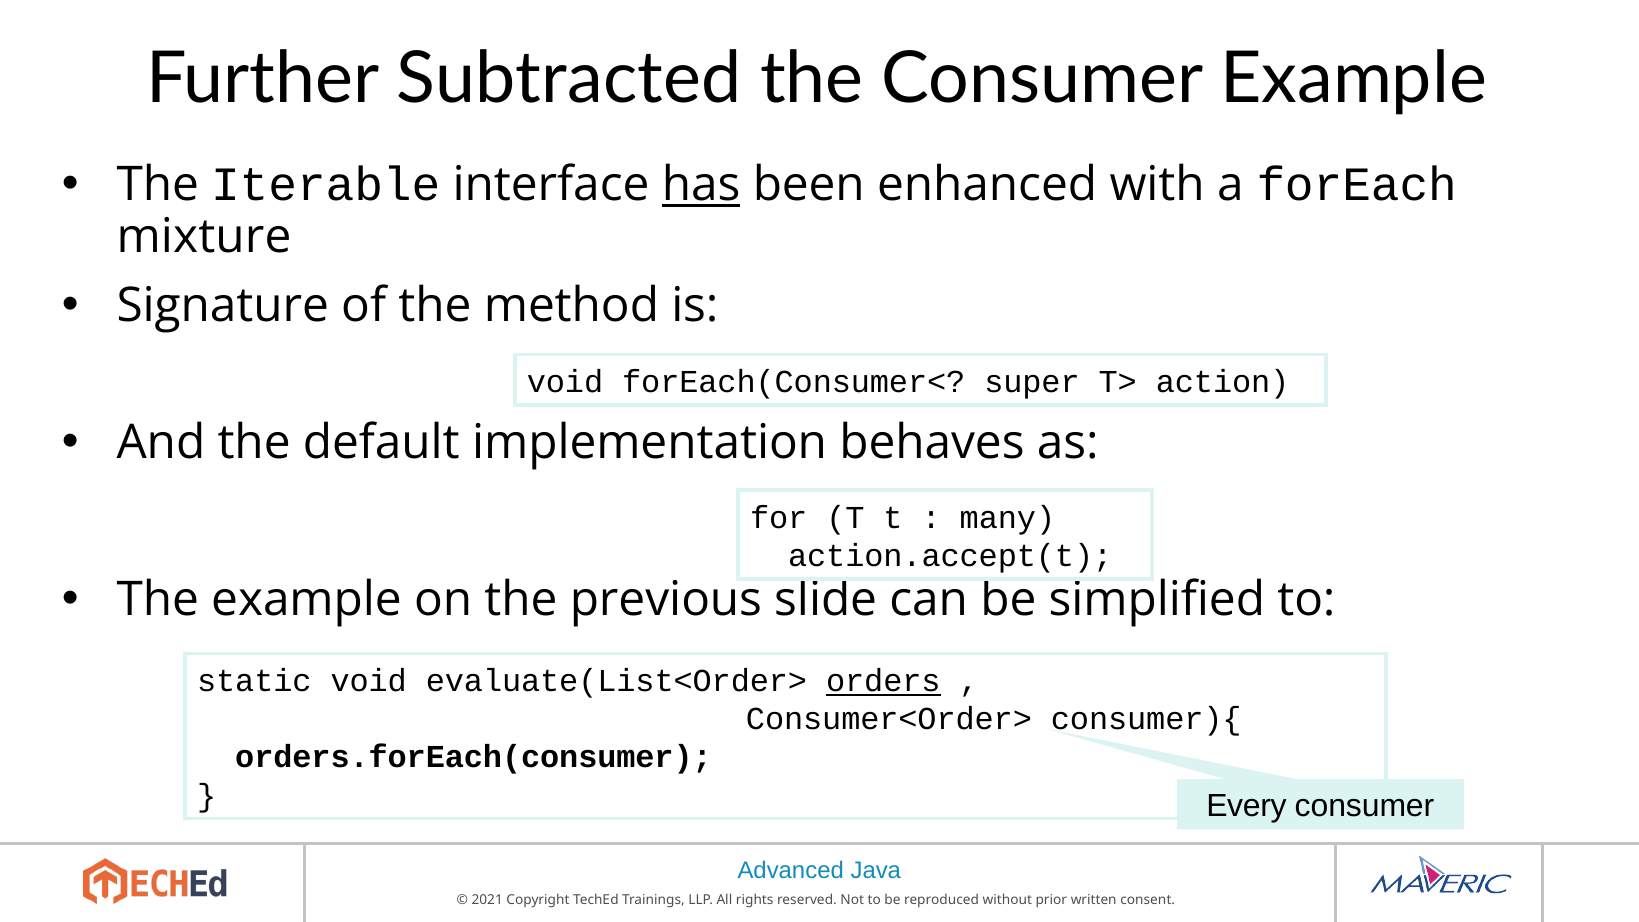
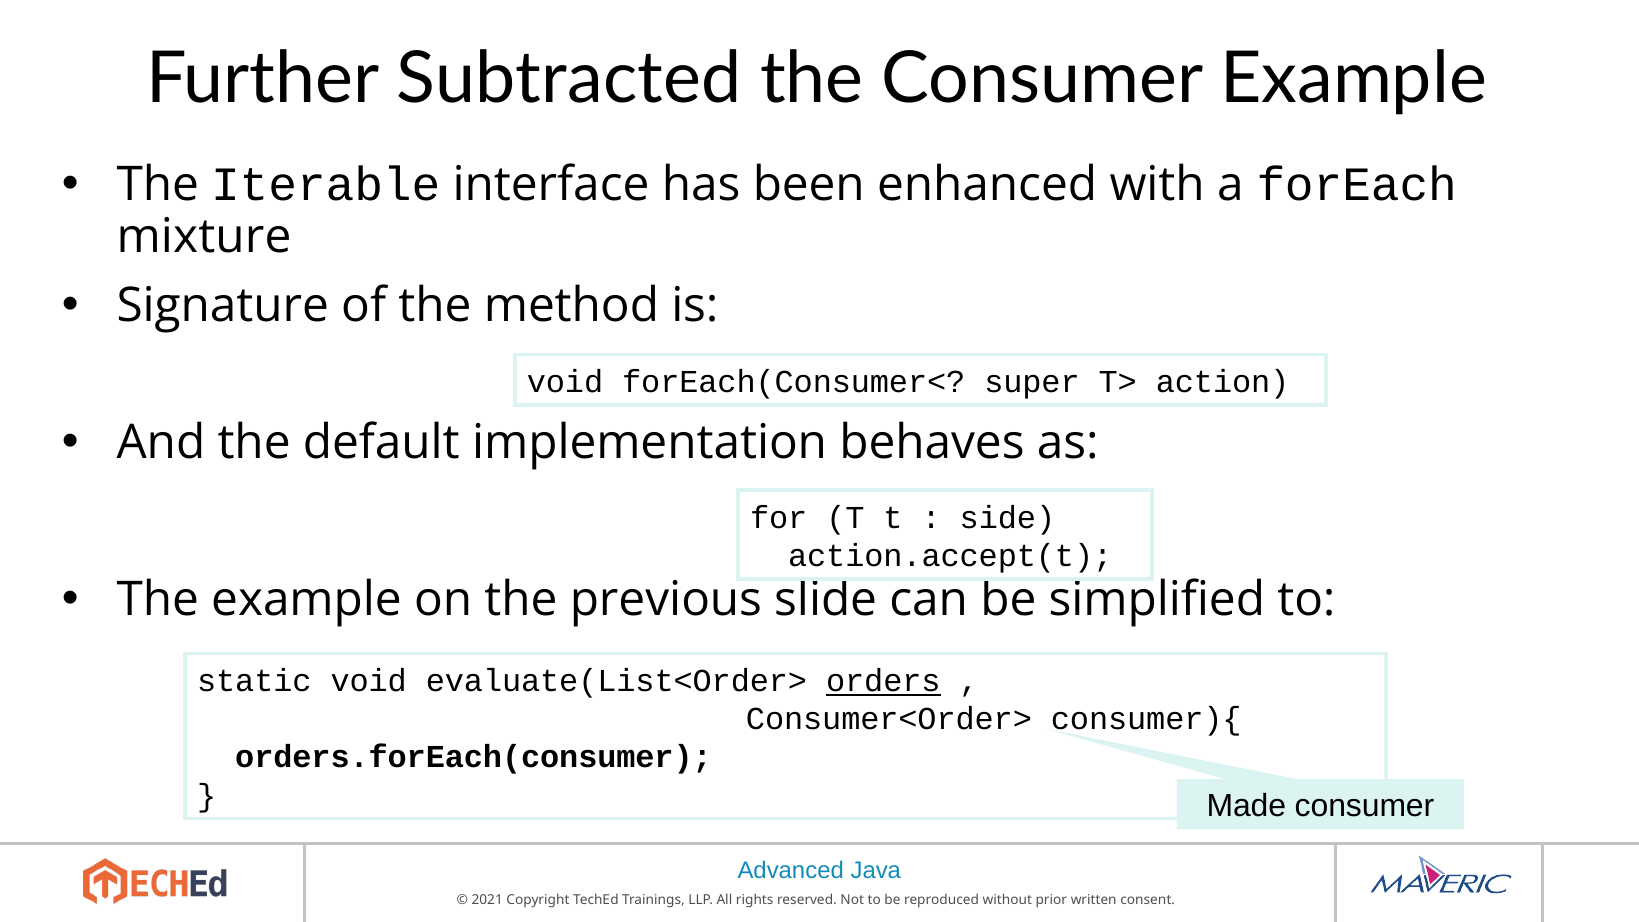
has underline: present -> none (701, 185)
many: many -> side (1007, 518)
Every: Every -> Made (1246, 806)
